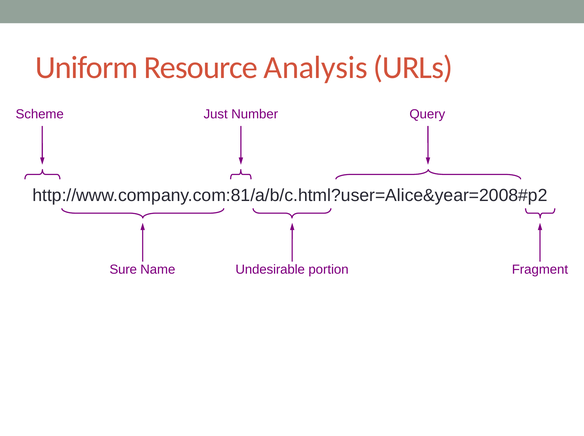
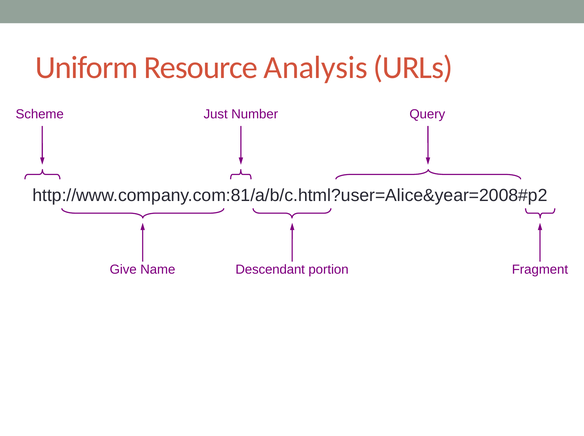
Sure: Sure -> Give (123, 270)
Undesirable: Undesirable -> Descendant (270, 270)
